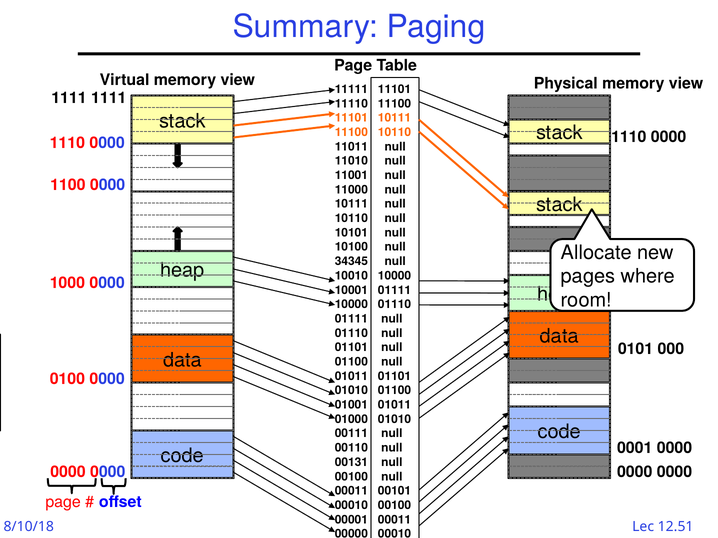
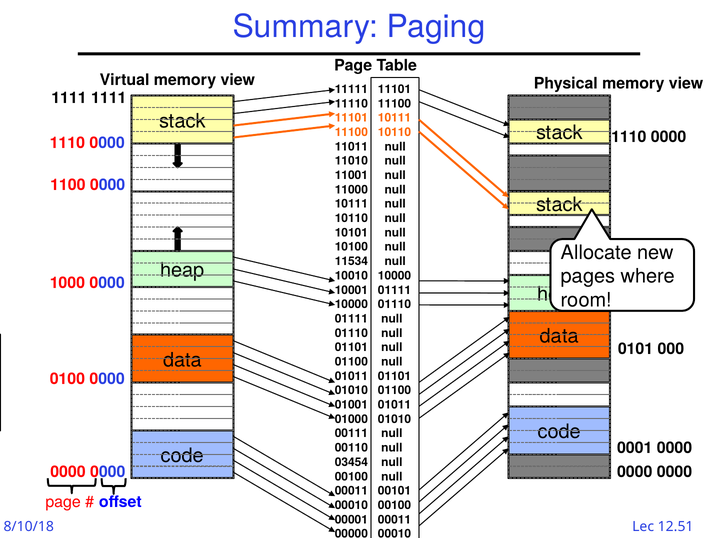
34345: 34345 -> 11534 (351, 262)
00131: 00131 -> 03454 (351, 463)
